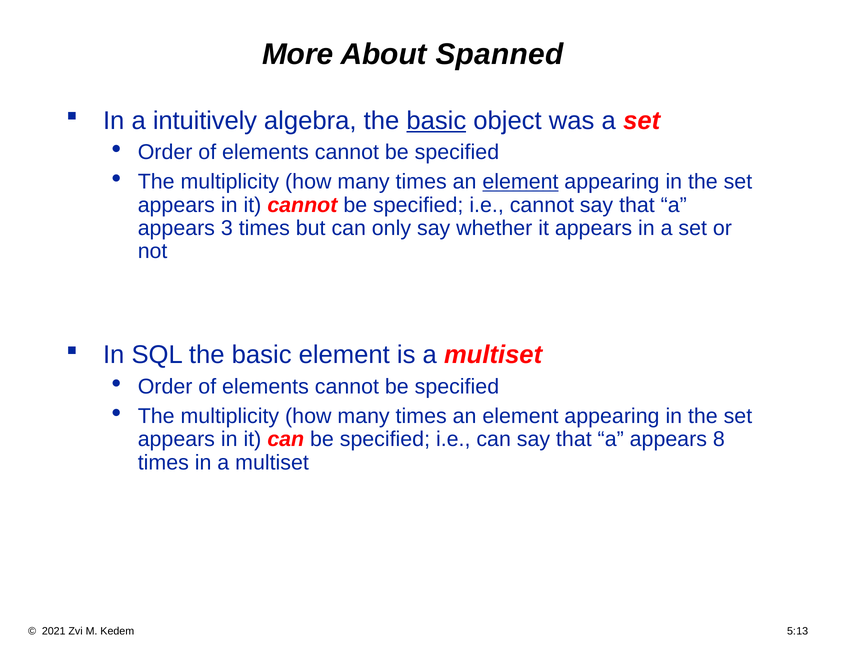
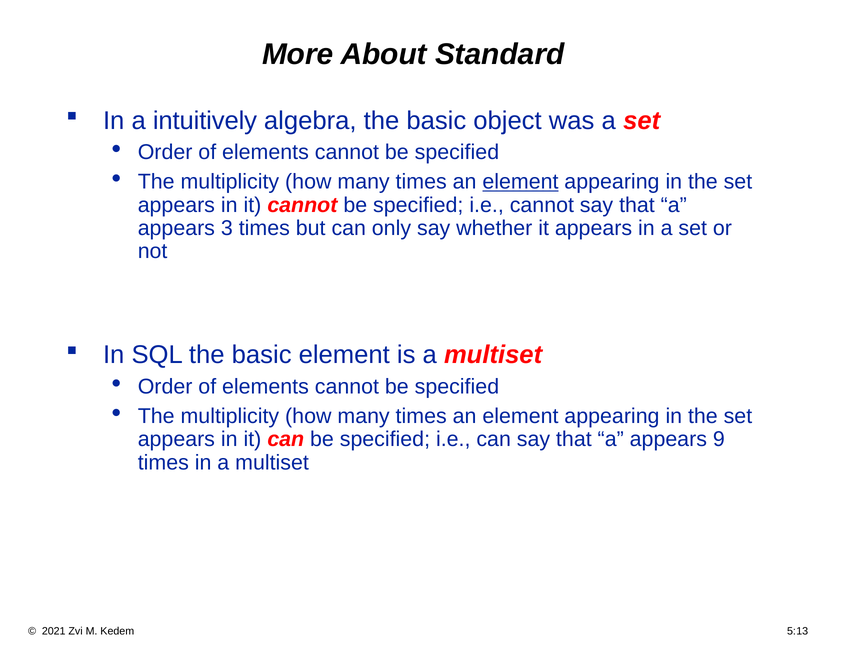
Spanned: Spanned -> Standard (500, 54)
basic underline: present -> none (436, 121)
8: 8 -> 9 (719, 439)
